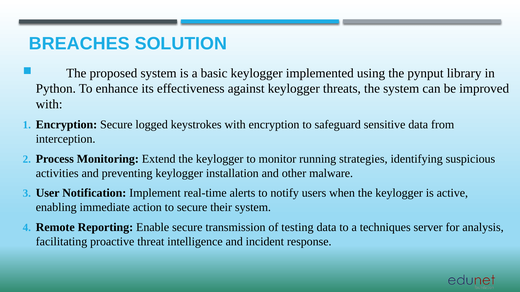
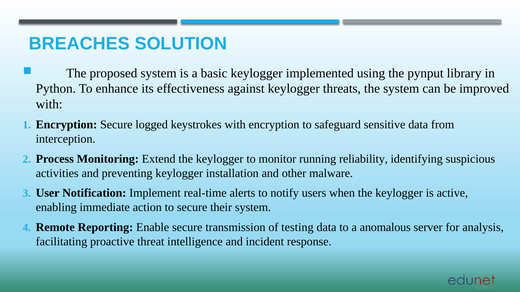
strategies: strategies -> reliability (363, 159)
techniques: techniques -> anomalous (385, 228)
